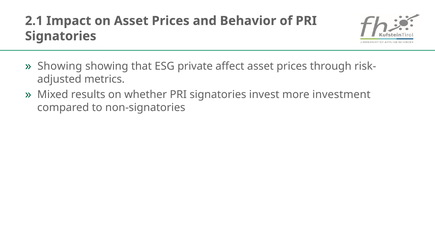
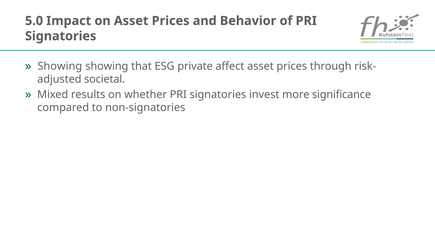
2.1: 2.1 -> 5.0 (34, 21)
metrics: metrics -> societal (105, 79)
investment: investment -> significance (342, 94)
